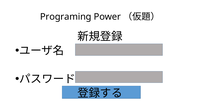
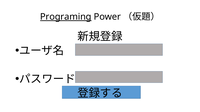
Programing underline: none -> present (66, 17)
